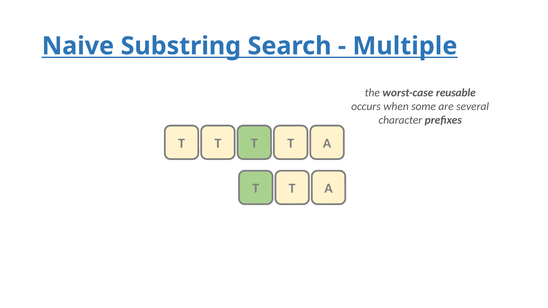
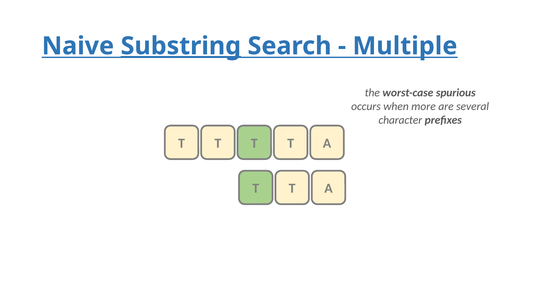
Substring underline: none -> present (181, 46)
reusable: reusable -> spurious (456, 93)
some: some -> more (424, 106)
